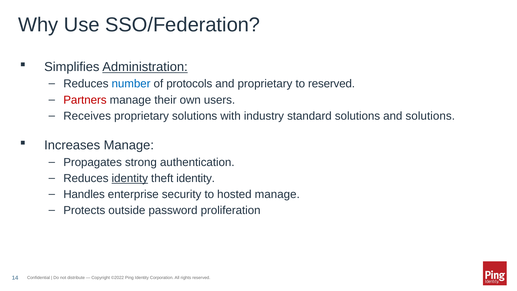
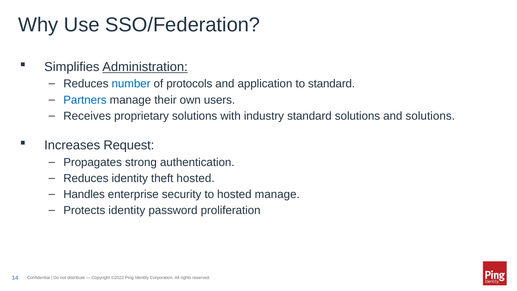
and proprietary: proprietary -> application (265, 84)
to reserved: reserved -> standard (332, 84)
Partners colour: red -> blue (85, 100)
Increases Manage: Manage -> Request (129, 145)
identity underline: present -> none (130, 178)
theft identity: identity -> hosted (196, 178)
Protects outside: outside -> identity (127, 210)
